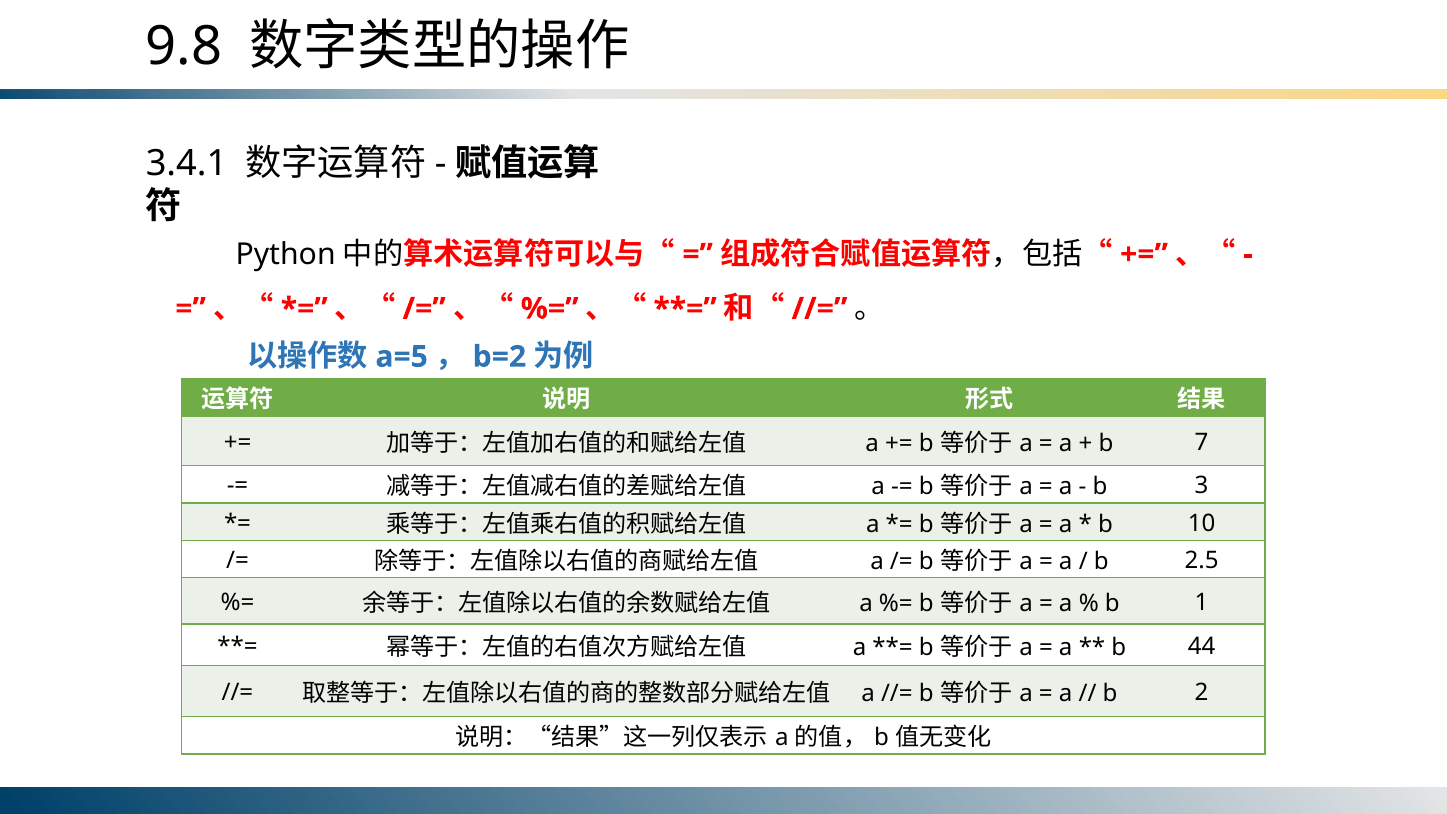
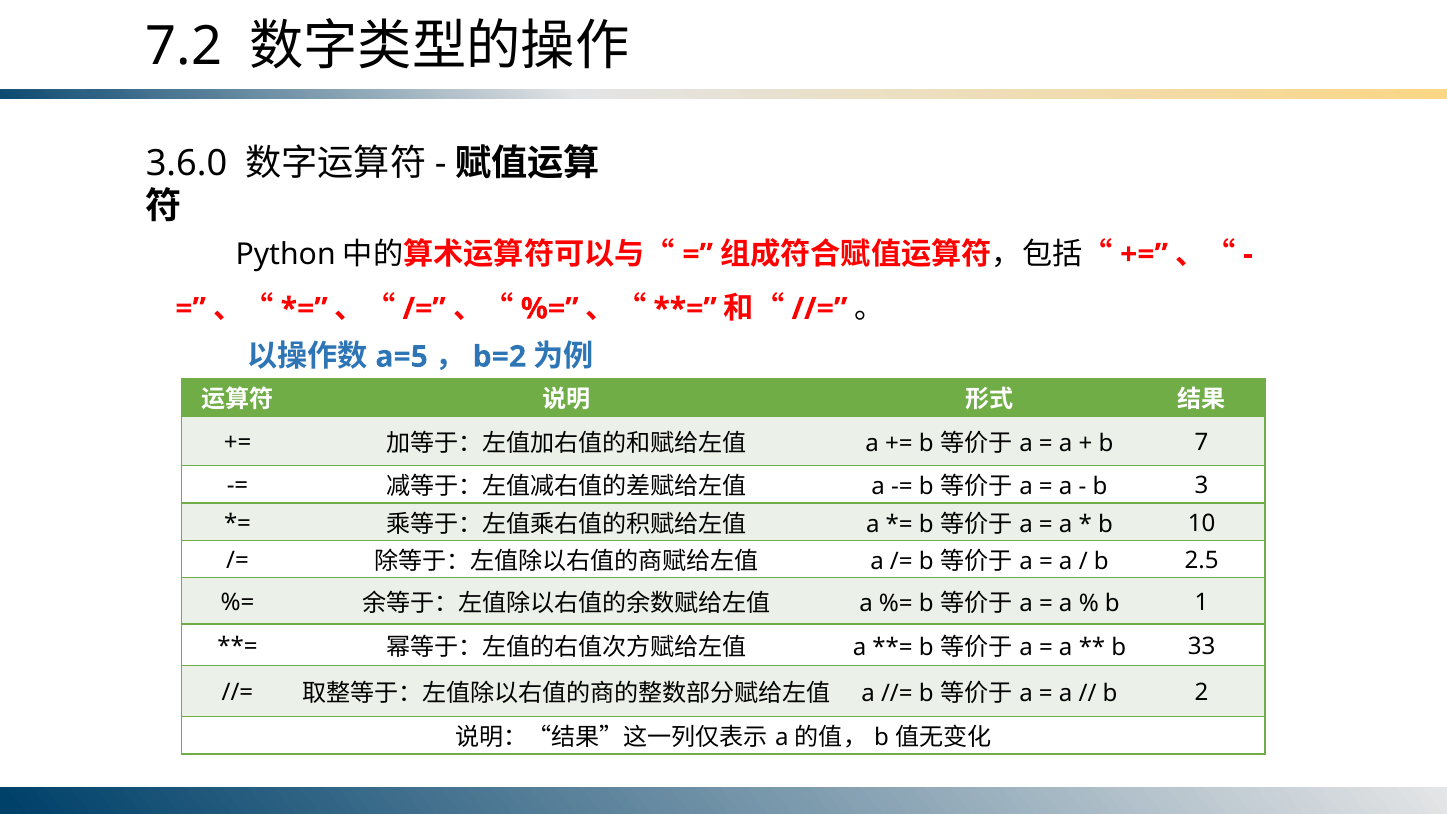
9.8: 9.8 -> 7.2 (184, 47)
3.4.1: 3.4.1 -> 3.6.0 (187, 163)
44: 44 -> 33 (1202, 646)
